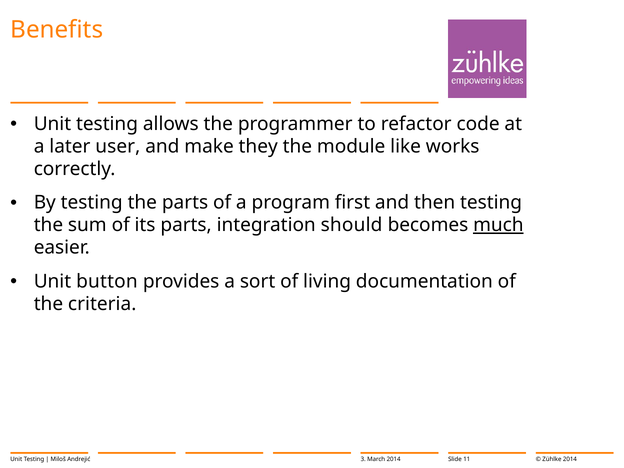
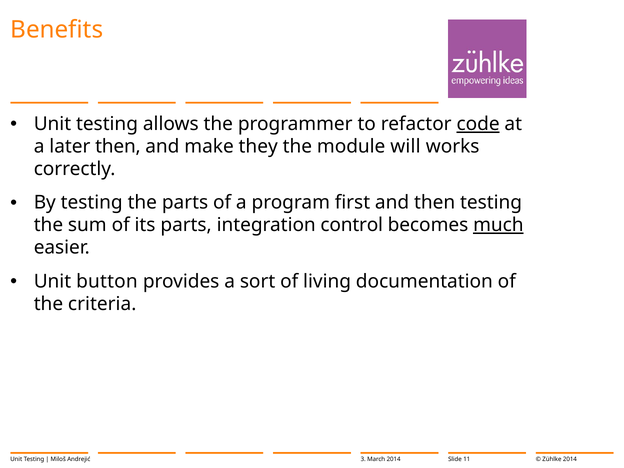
code underline: none -> present (478, 124)
later user: user -> then (118, 146)
like: like -> will (405, 146)
should: should -> control (352, 225)
